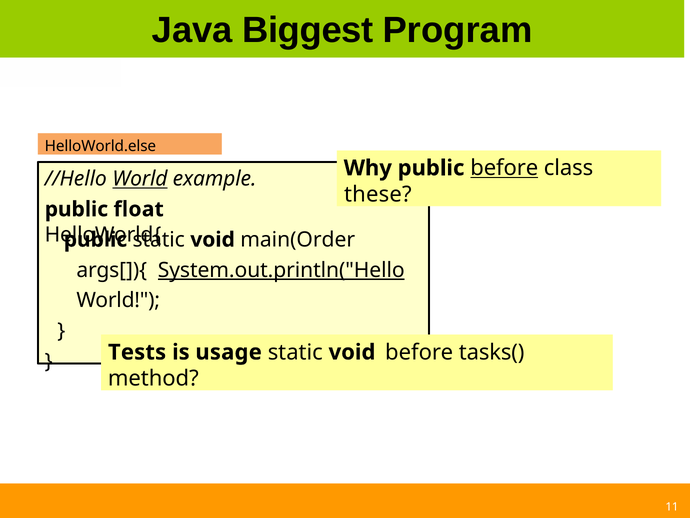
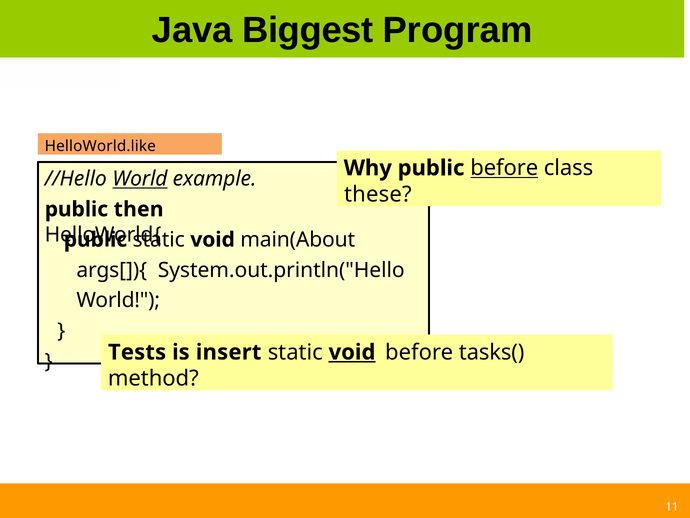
HelloWorld.else: HelloWorld.else -> HelloWorld.like (100, 146)
float: float -> then (139, 209)
main(Order: main(Order -> main(About (298, 239)
System.out.println("Hello underline: present -> none (281, 270)
usage: usage -> insert (229, 352)
void underline: none -> present (352, 352)
